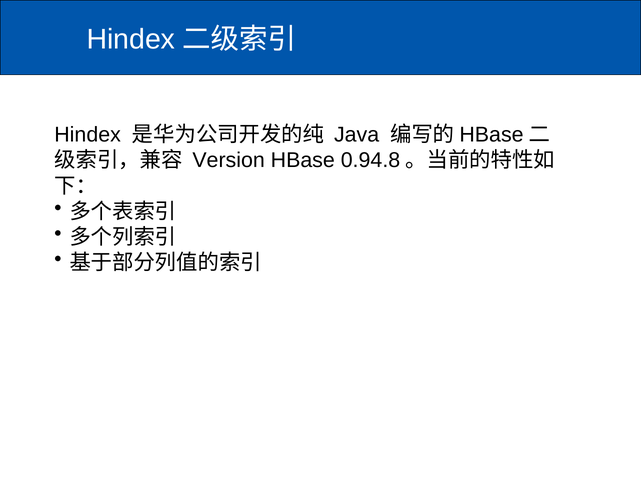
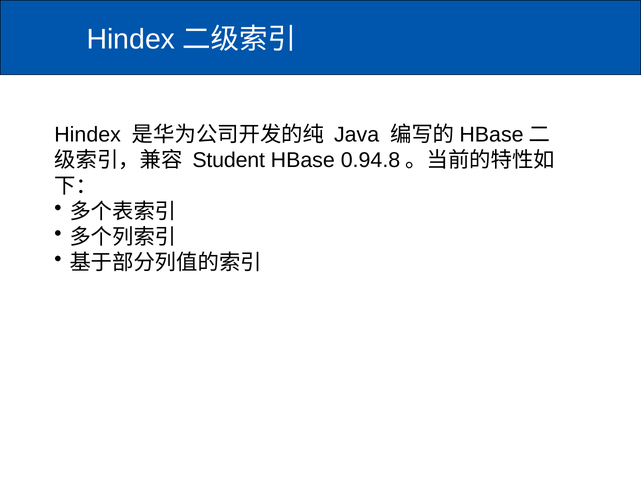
Version: Version -> Student (229, 161)
